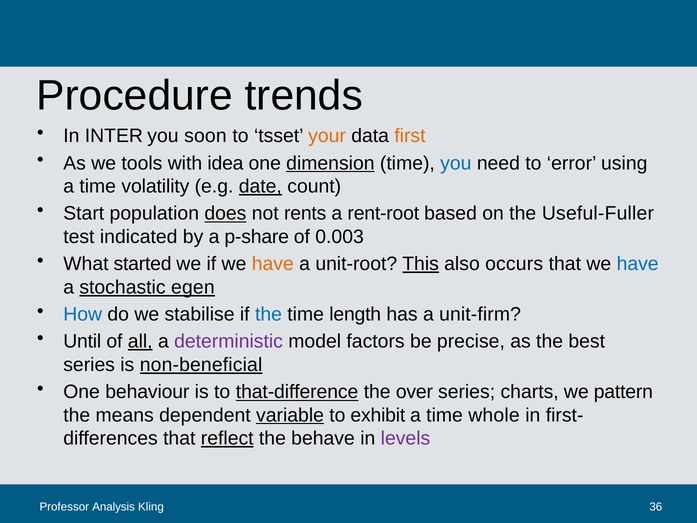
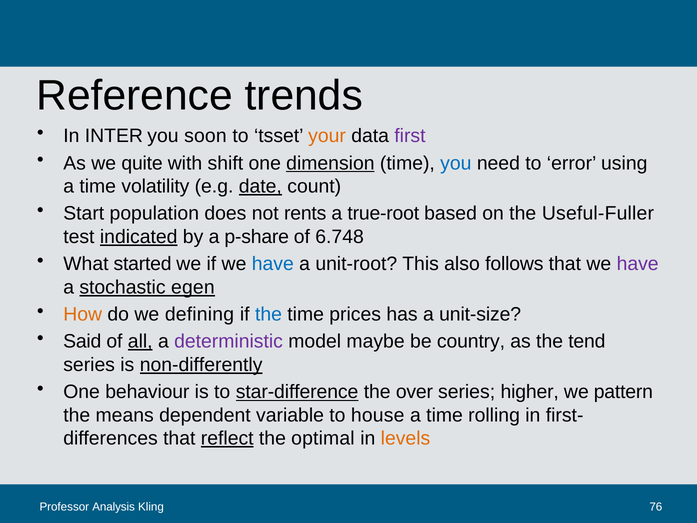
Procedure: Procedure -> Reference (135, 96)
first colour: orange -> purple (410, 136)
tools: tools -> quite (142, 163)
idea: idea -> shift (225, 163)
does underline: present -> none (225, 213)
rent-root: rent-root -> true-root (383, 213)
indicated underline: none -> present (139, 237)
0.003: 0.003 -> 6.748 (340, 237)
have colour: orange -> blue (273, 264)
This underline: present -> none (421, 264)
occurs: occurs -> follows (514, 264)
have colour: blue -> purple (638, 264)
How colour: blue -> orange (83, 314)
stabilise: stabilise -> defining (199, 314)
length: length -> prices (355, 314)
unit-firm: unit-firm -> unit-size (480, 314)
Until: Until -> Said (82, 341)
factors: factors -> maybe (376, 341)
precise: precise -> country (471, 341)
best: best -> tend (587, 341)
non-beneficial: non-beneficial -> non-differently (201, 365)
that-difference: that-difference -> star-difference (297, 392)
charts: charts -> higher (530, 392)
variable underline: present -> none (290, 415)
exhibit: exhibit -> house (378, 415)
whole: whole -> rolling (494, 415)
behave: behave -> optimal (323, 438)
levels colour: purple -> orange (405, 438)
36: 36 -> 76 (656, 507)
